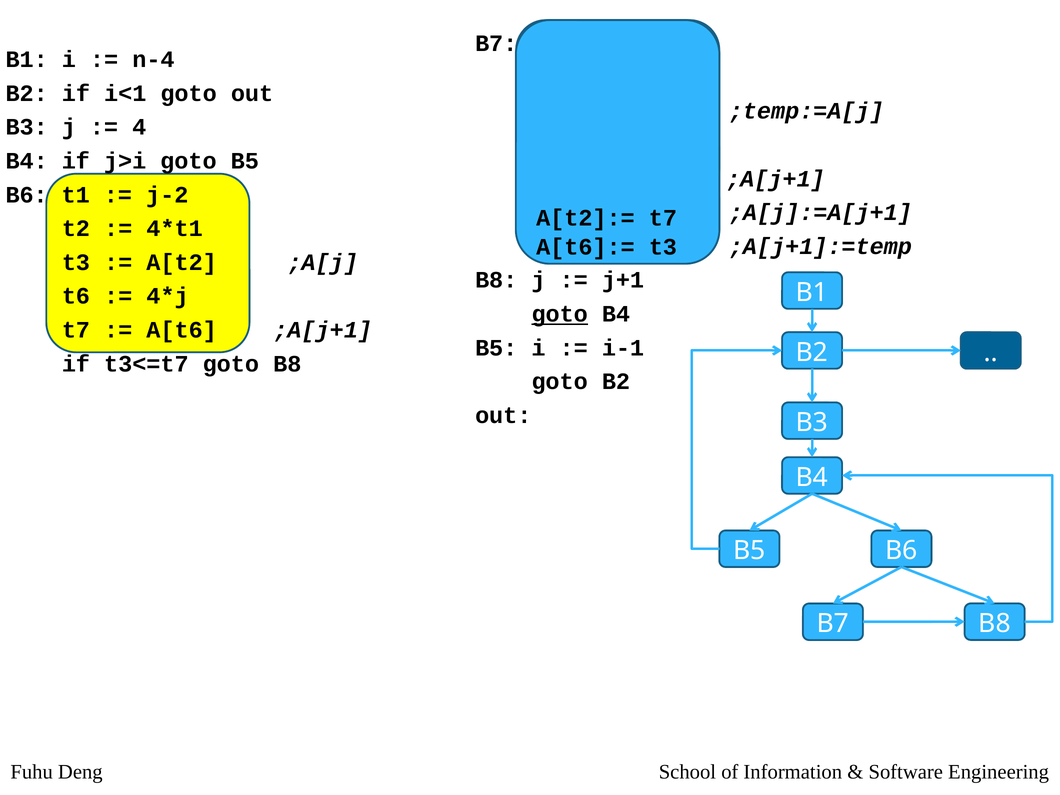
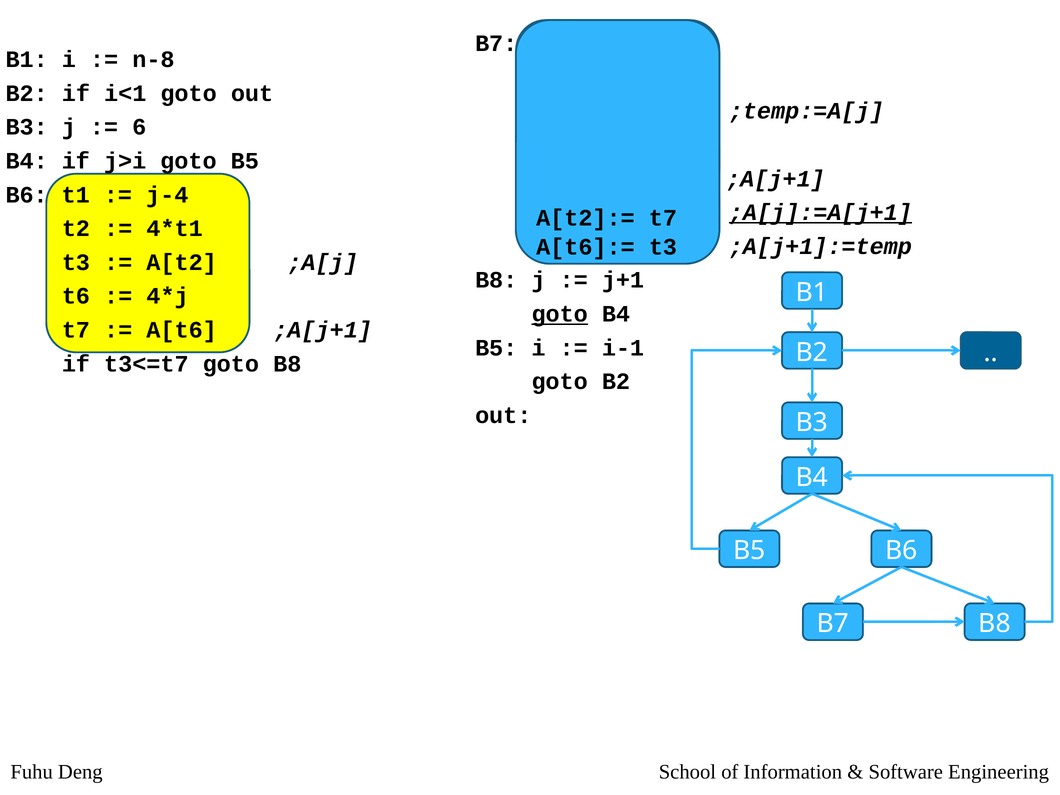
n-4: n-4 -> n-8 (153, 60)
4: 4 -> 6 (139, 127)
j-2: j-2 -> j-4 (167, 195)
;A[j]:=A[j+1 underline: none -> present (820, 213)
